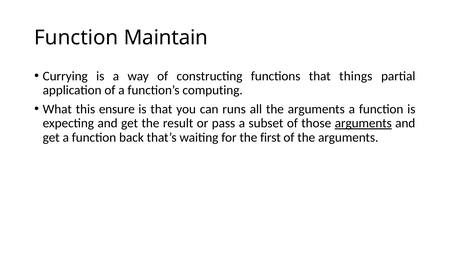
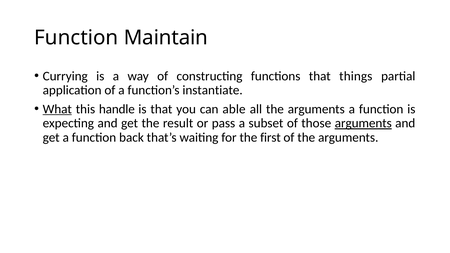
computing: computing -> instantiate (213, 90)
What underline: none -> present (57, 109)
ensure: ensure -> handle (117, 109)
runs: runs -> able (234, 109)
